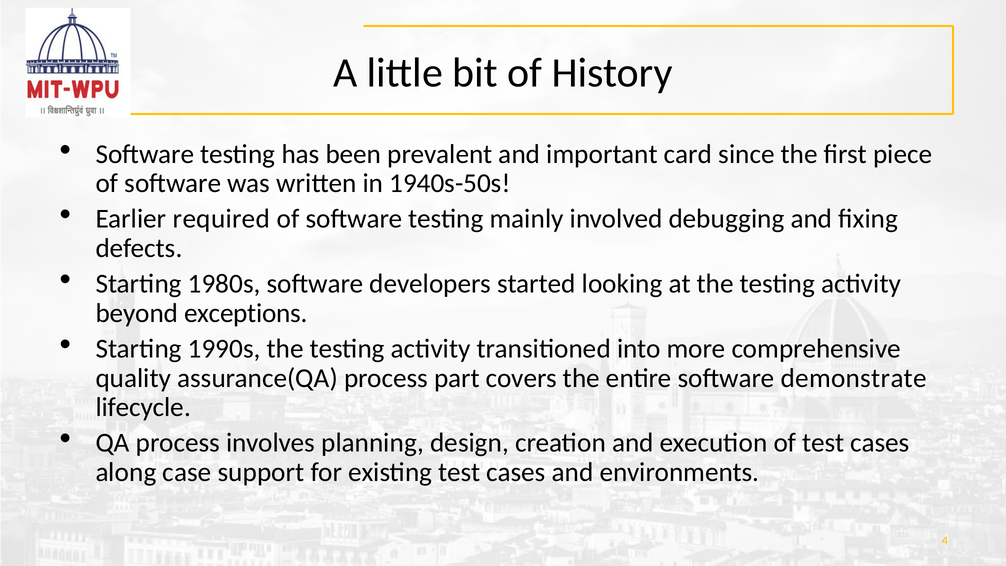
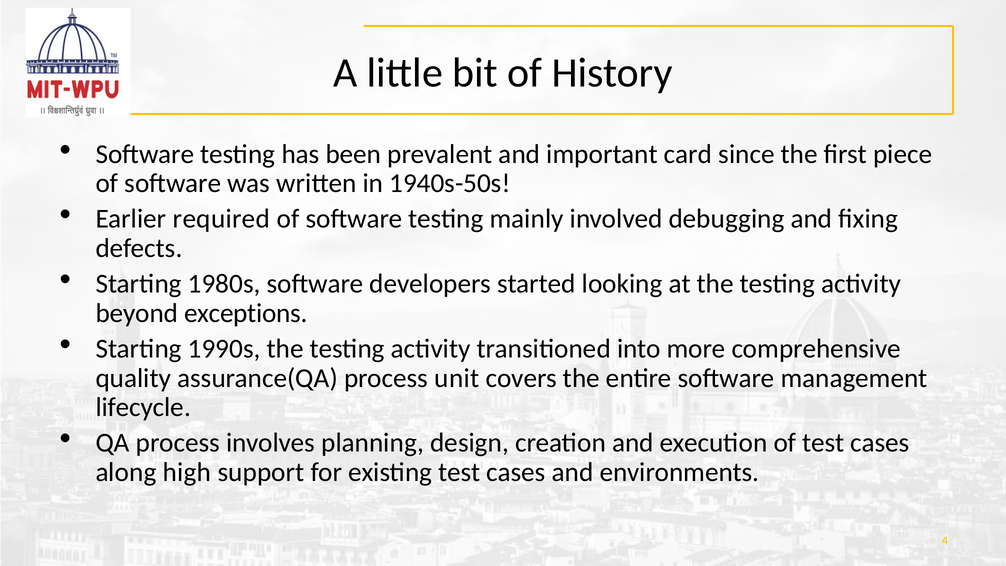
part: part -> unit (457, 378)
demonstrate: demonstrate -> management (854, 378)
case: case -> high (187, 472)
